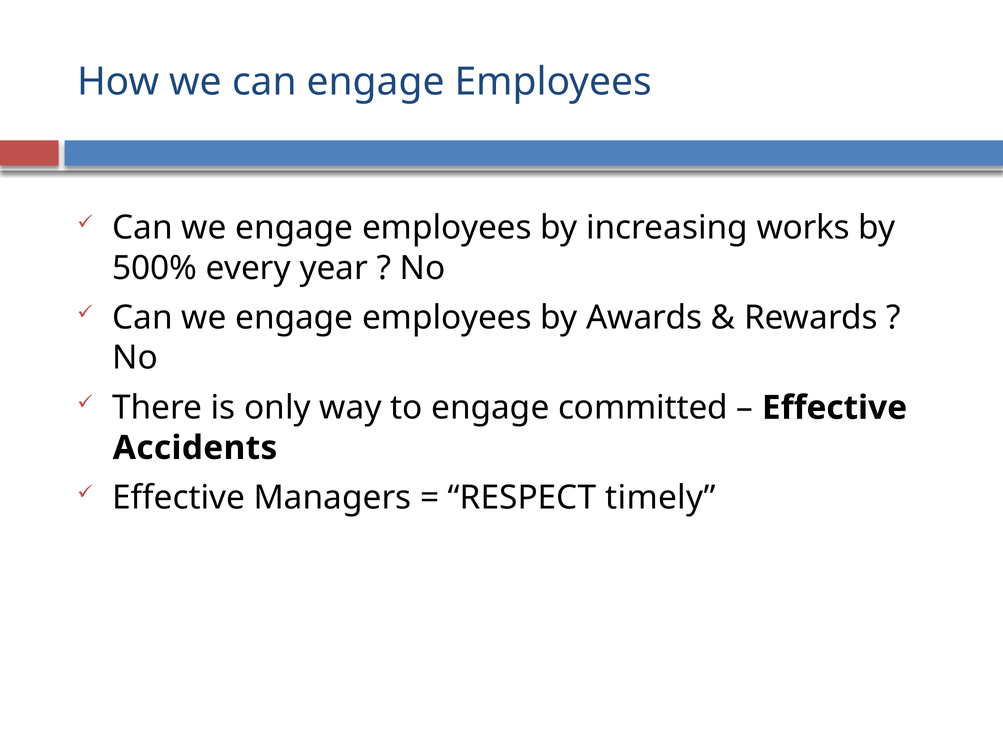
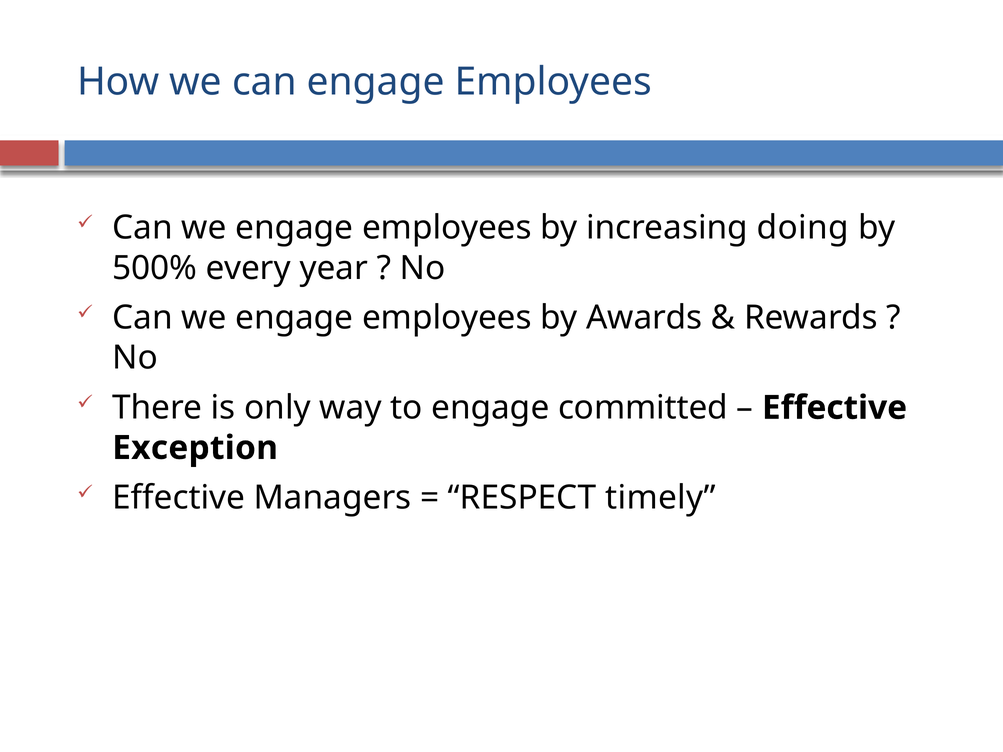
works: works -> doing (803, 228)
Accidents: Accidents -> Exception (195, 448)
